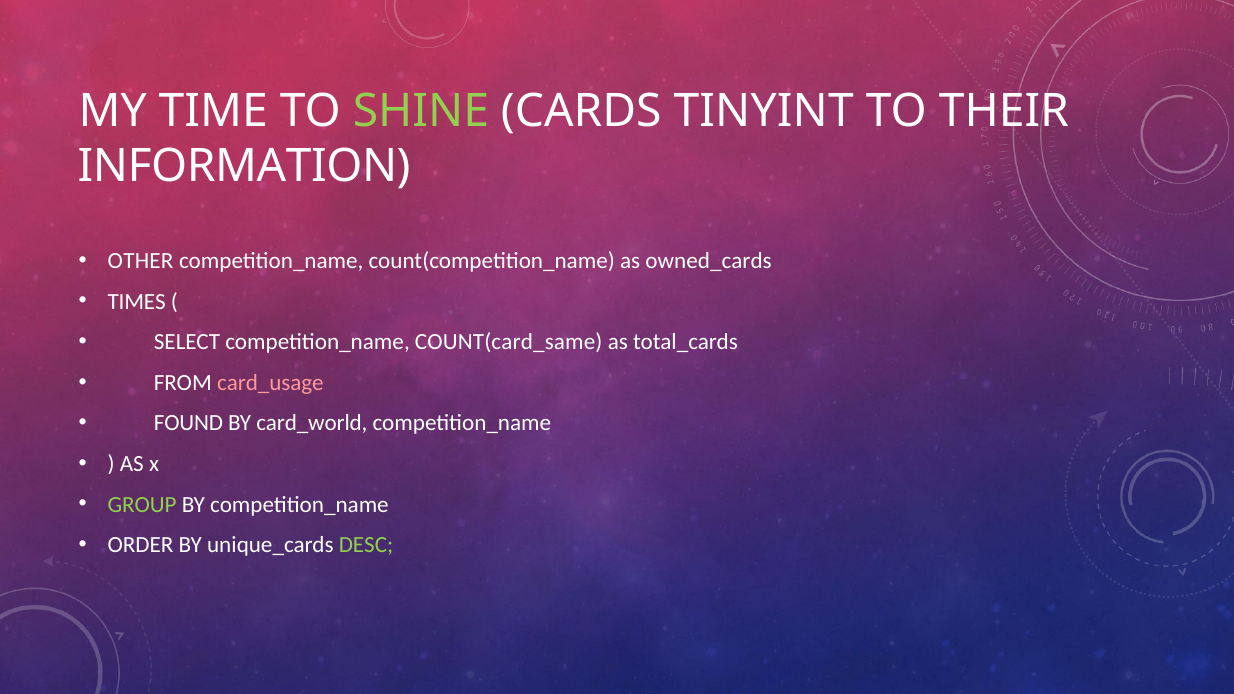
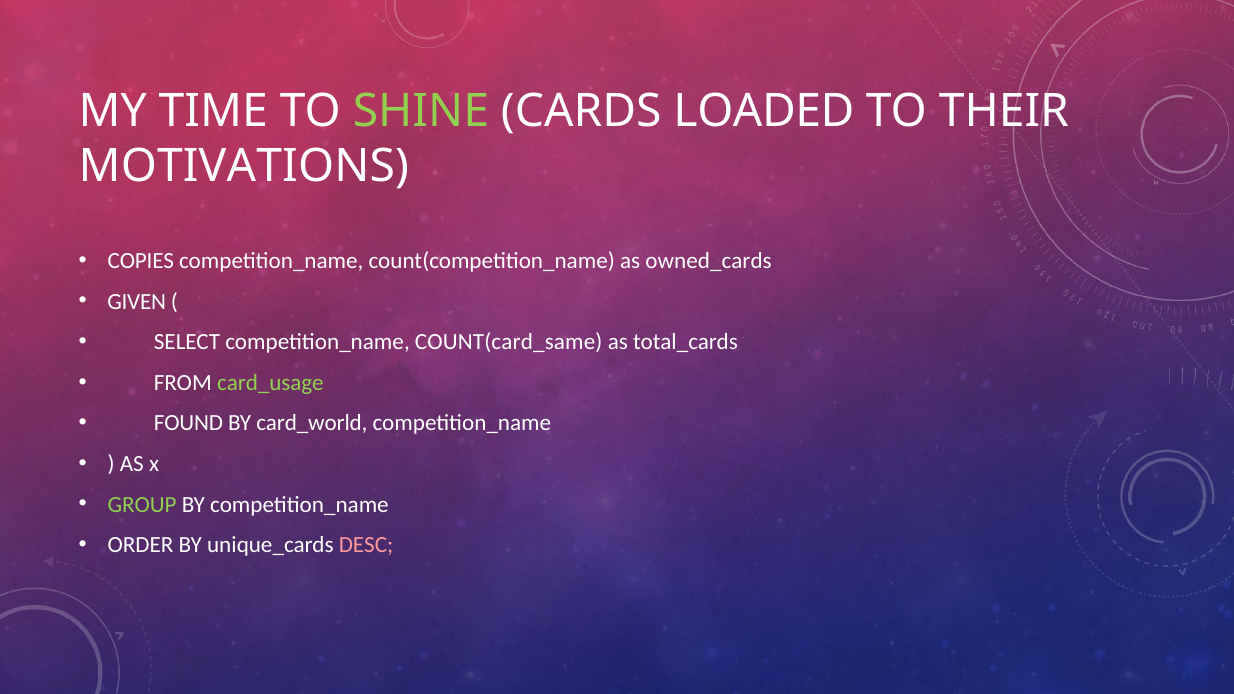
TINYINT: TINYINT -> LOADED (764, 111)
INFORMATION: INFORMATION -> MOTIVATIONS (244, 166)
OTHER: OTHER -> COPIES (141, 261)
TIMES: TIMES -> GIVEN (137, 301)
card_usage colour: pink -> light green (270, 383)
DESC colour: light green -> pink (366, 545)
